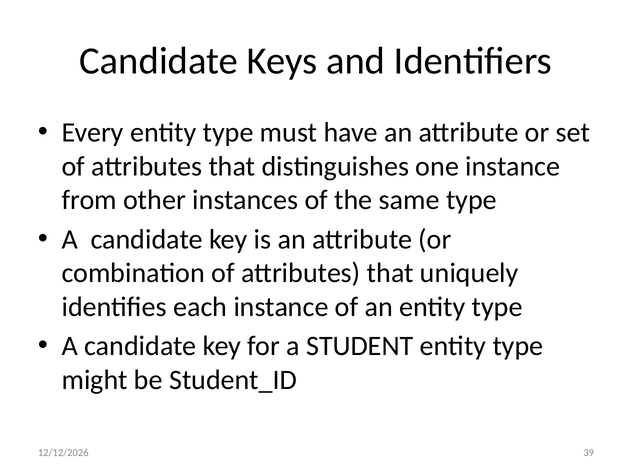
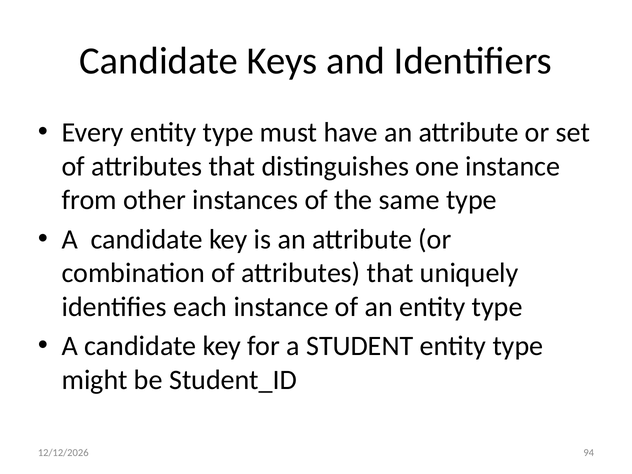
39: 39 -> 94 (589, 453)
